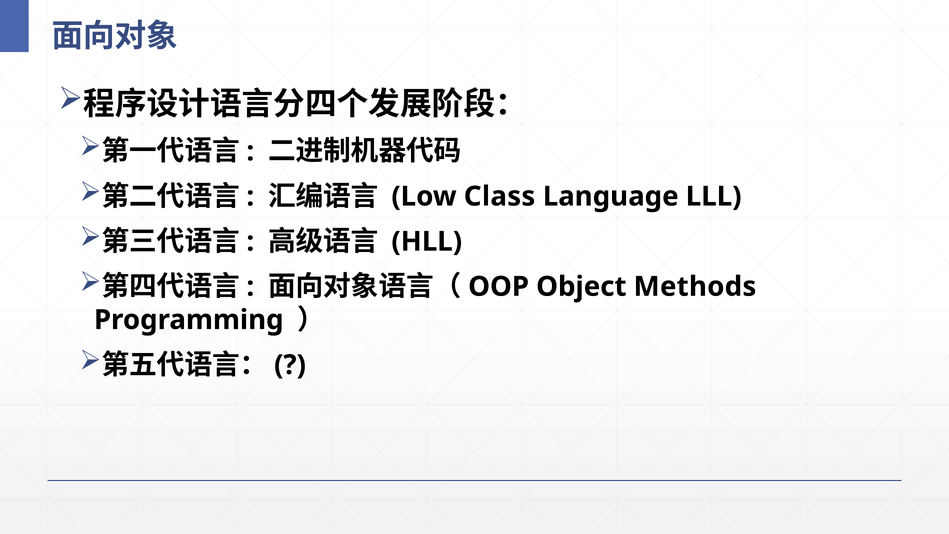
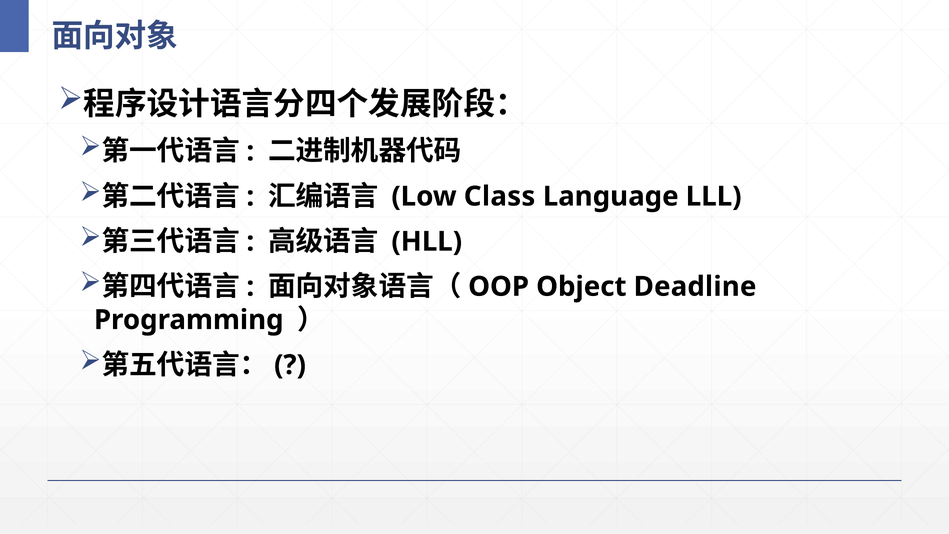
Methods: Methods -> Deadline (695, 287)
